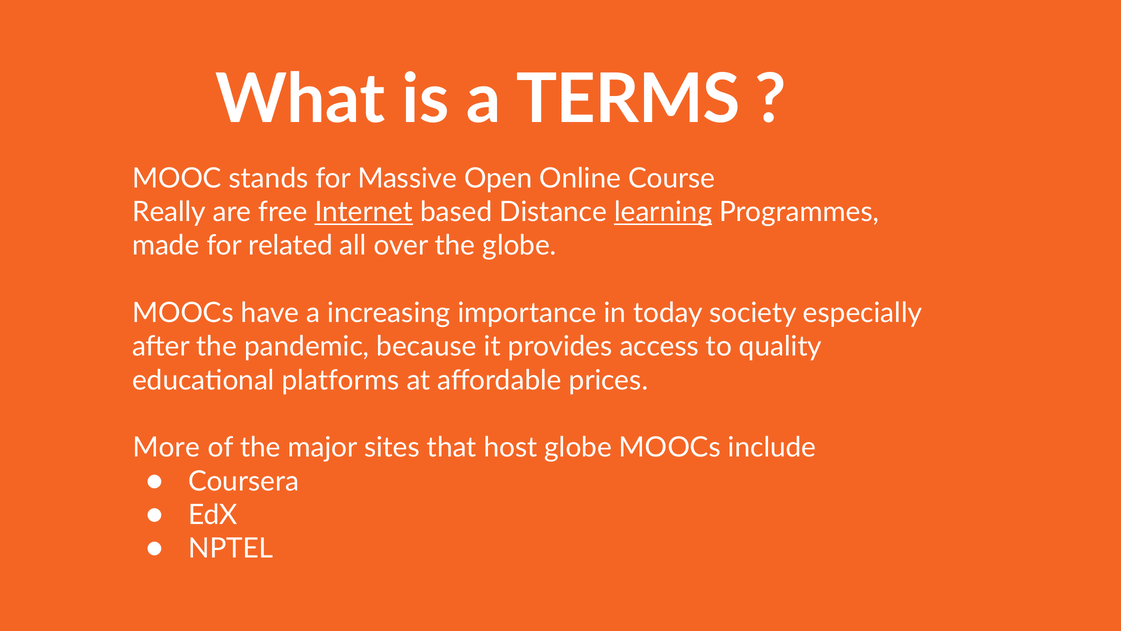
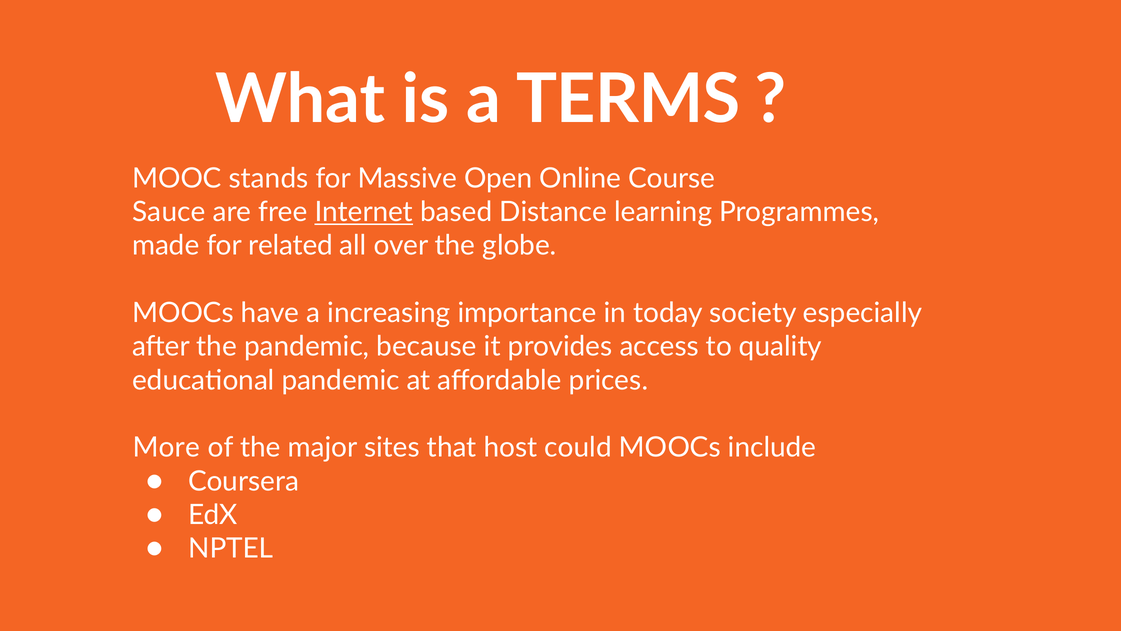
Really: Really -> Sauce (169, 212)
learning underline: present -> none (663, 212)
educational platforms: platforms -> pandemic (341, 380)
host globe: globe -> could (578, 447)
